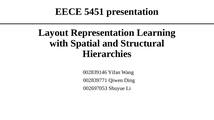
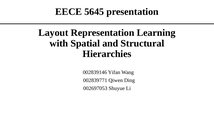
5451: 5451 -> 5645 (94, 12)
